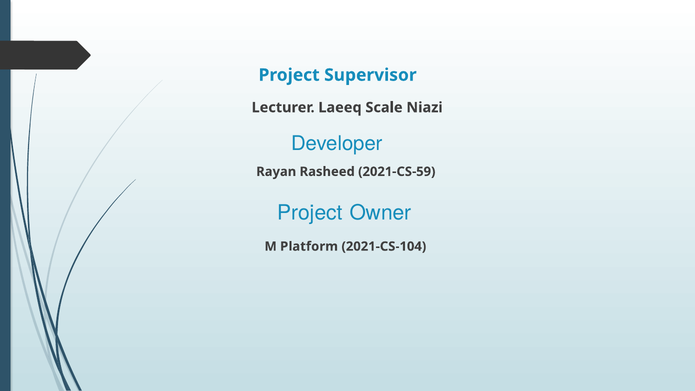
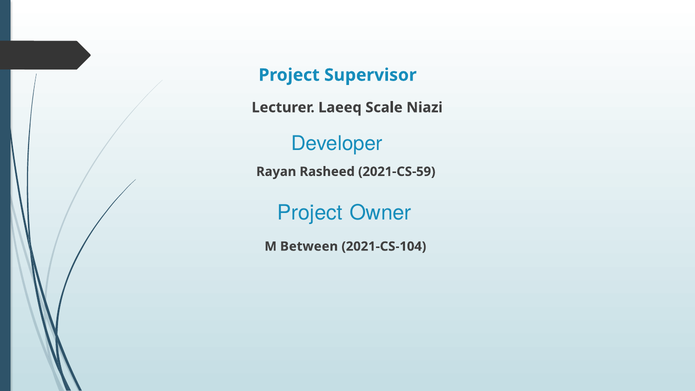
Platform: Platform -> Between (309, 246)
